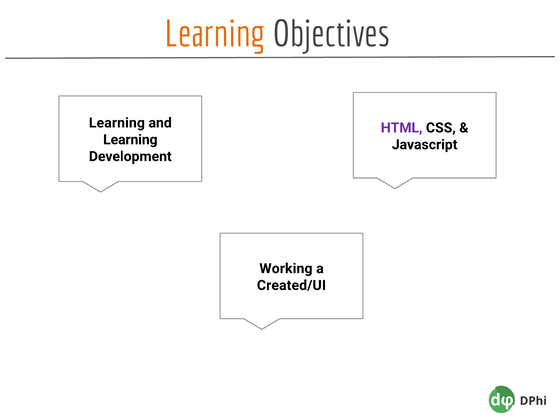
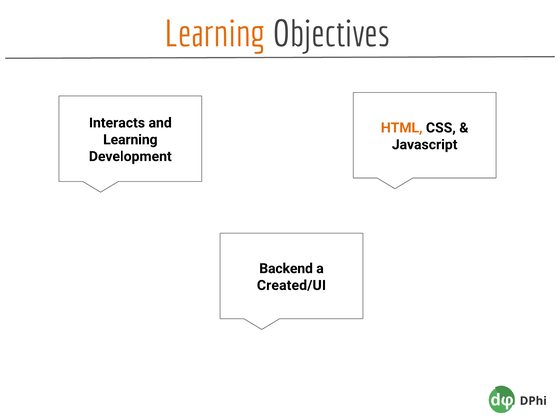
Learning: Learning -> Interacts (117, 123)
HTML colour: purple -> orange (402, 128)
Working: Working -> Backend (286, 269)
